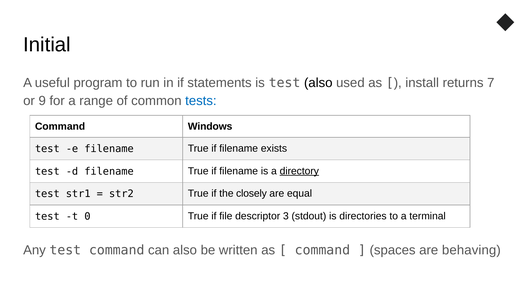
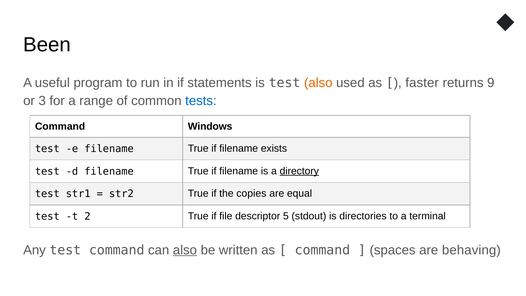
Initial: Initial -> Been (47, 45)
also colour: black -> orange (318, 83)
install: install -> faster (422, 83)
7: 7 -> 9 (491, 83)
9: 9 -> 3 (42, 101)
closely: closely -> copies (251, 194)
0: 0 -> 2 (87, 216)
3: 3 -> 5 (286, 216)
also underline: none -> present (185, 250)
